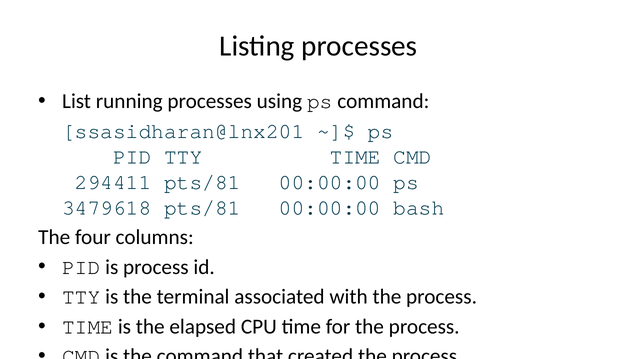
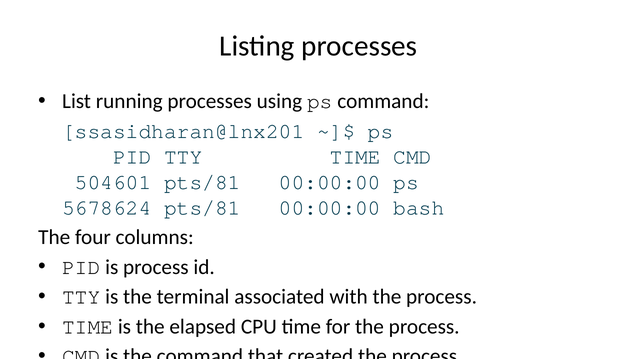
294411: 294411 -> 504601 (113, 182)
3479618: 3479618 -> 5678624 (107, 207)
